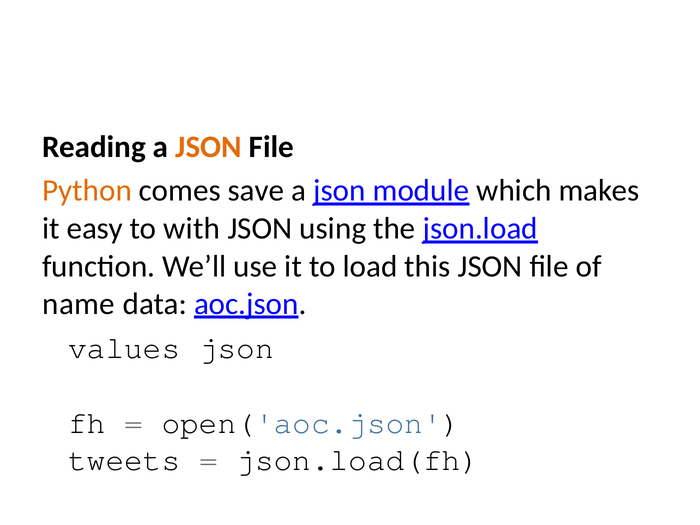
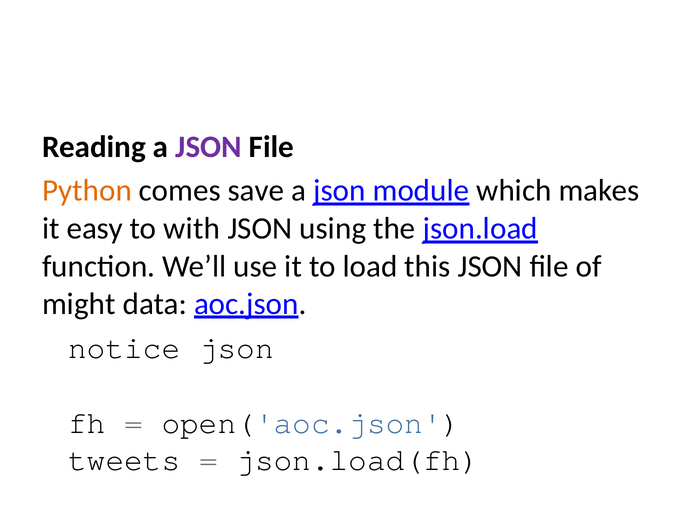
JSON colour: orange -> purple (208, 147)
name: name -> might (79, 304)
values: values -> notice (124, 348)
